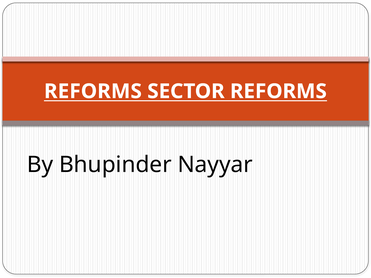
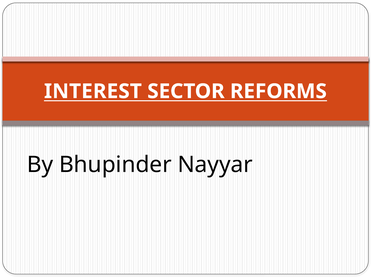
REFORMS: REFORMS -> INTEREST (93, 91)
